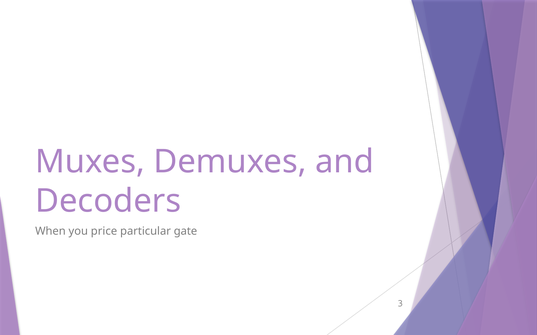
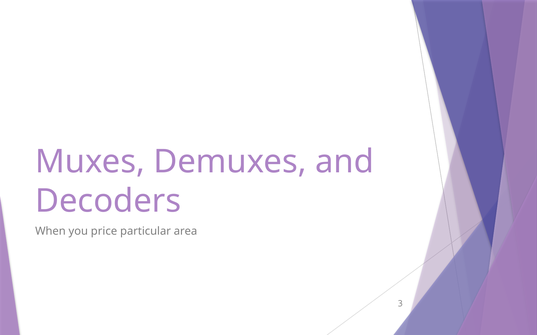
gate: gate -> area (185, 232)
